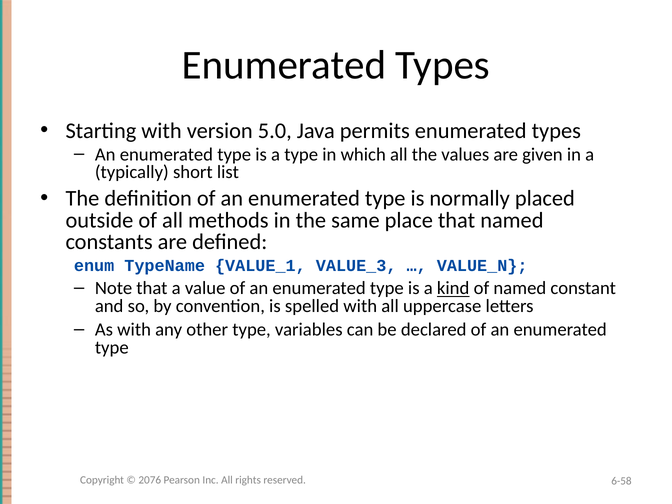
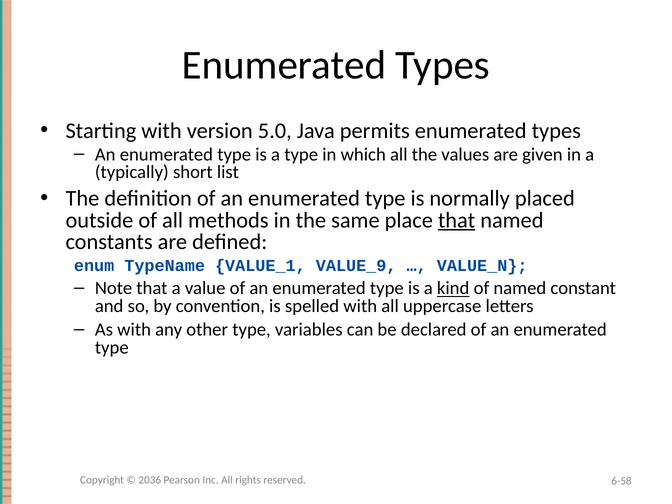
that underline: none -> present (457, 220)
VALUE_3: VALUE_3 -> VALUE_9 (356, 266)
2076: 2076 -> 2036 (150, 480)
